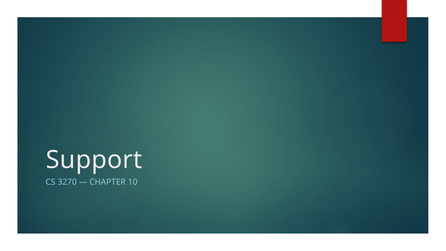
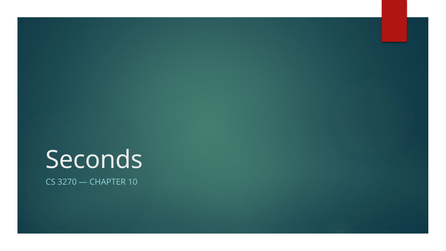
Support: Support -> Seconds (94, 160)
